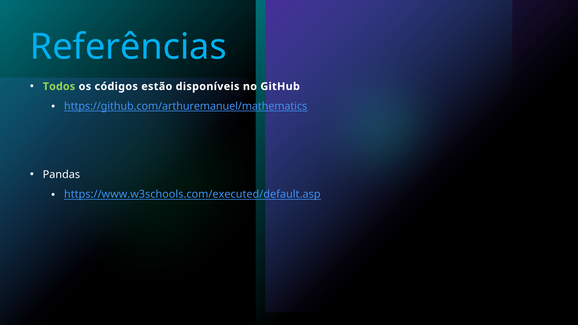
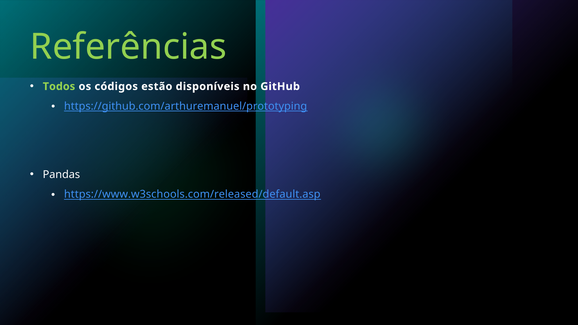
Referências colour: light blue -> light green (128, 47)
https://github.com/arthuremanuel/mathematics: https://github.com/arthuremanuel/mathematics -> https://github.com/arthuremanuel/prototyping (186, 106)
https://www.w3schools.com/executed/default.asp: https://www.w3schools.com/executed/default.asp -> https://www.w3schools.com/released/default.asp (192, 194)
